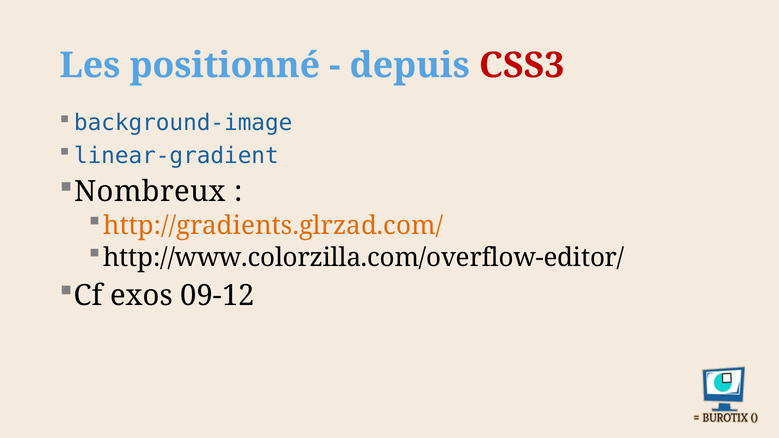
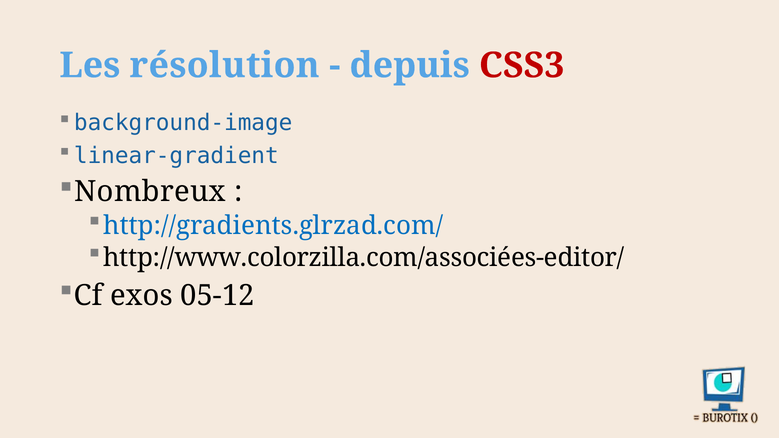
positionné: positionné -> résolution (225, 65)
http://gradients.glrzad.com/ colour: orange -> blue (273, 226)
http://www.colorzilla.com/overflow-editor/: http://www.colorzilla.com/overflow-editor/ -> http://www.colorzilla.com/associées-editor/ (364, 258)
09-12: 09-12 -> 05-12 (218, 296)
